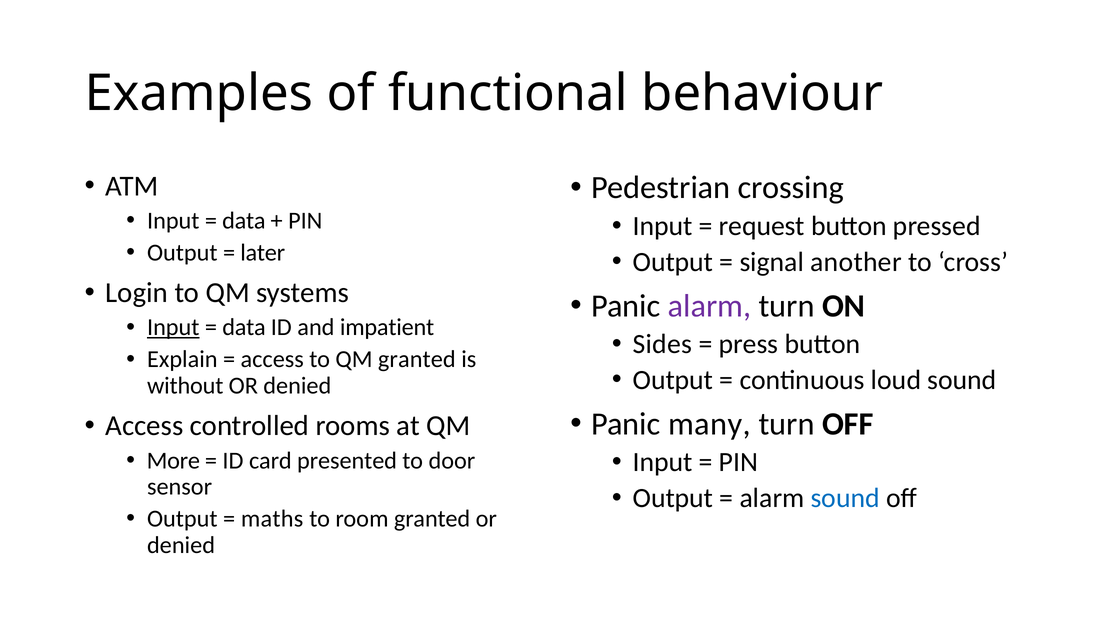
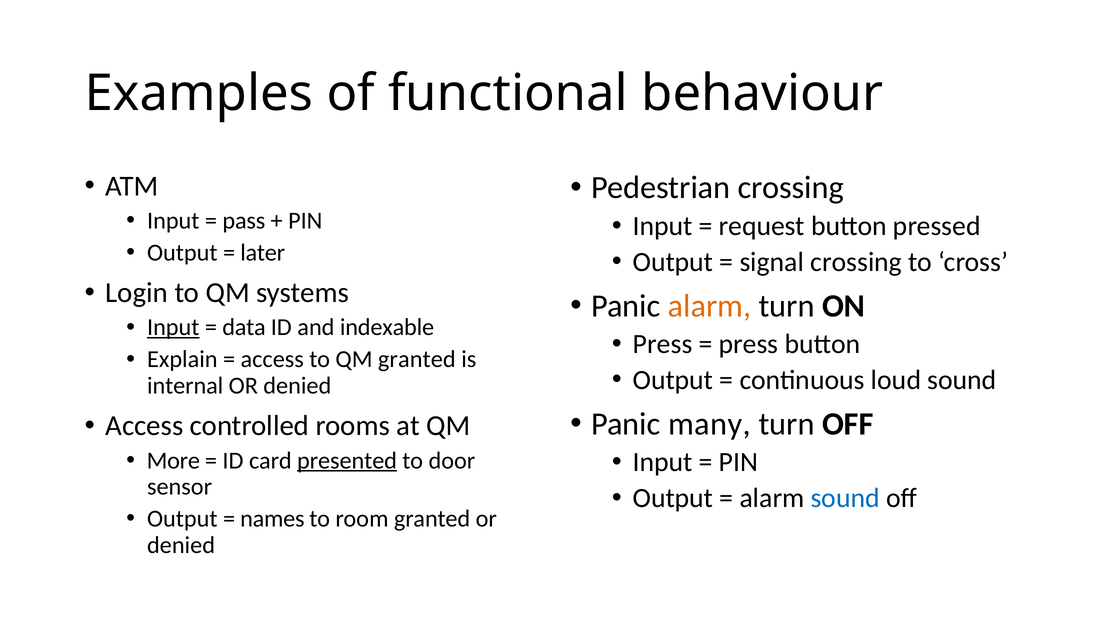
data: data -> pass (244, 220)
signal another: another -> crossing (856, 262)
alarm colour: purple -> orange (710, 306)
impatient: impatient -> indexable (387, 327)
Sides: Sides -> Press (663, 344)
without: without -> internal (185, 385)
presented underline: none -> present (347, 460)
maths: maths -> names (272, 518)
